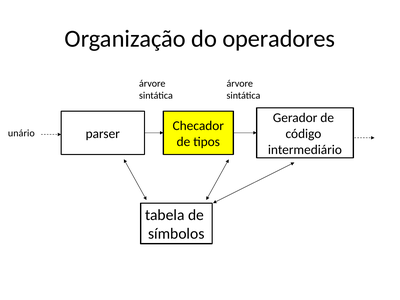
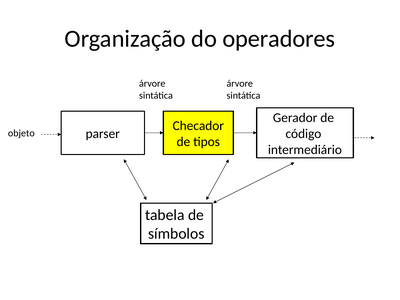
unário: unário -> objeto (21, 133)
